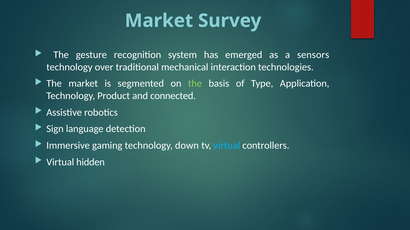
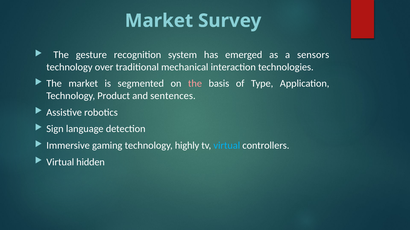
the colour: light green -> pink (195, 84)
connected: connected -> sentences (173, 96)
down: down -> highly (187, 146)
